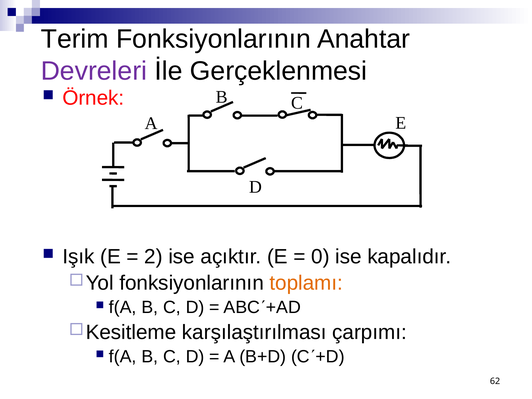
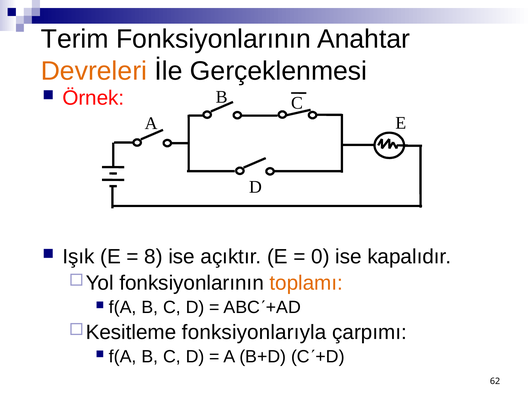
Devreleri colour: purple -> orange (94, 71)
2: 2 -> 8 (153, 257)
karşılaştırılması: karşılaştırılması -> fonksiyonlarıyla (254, 332)
